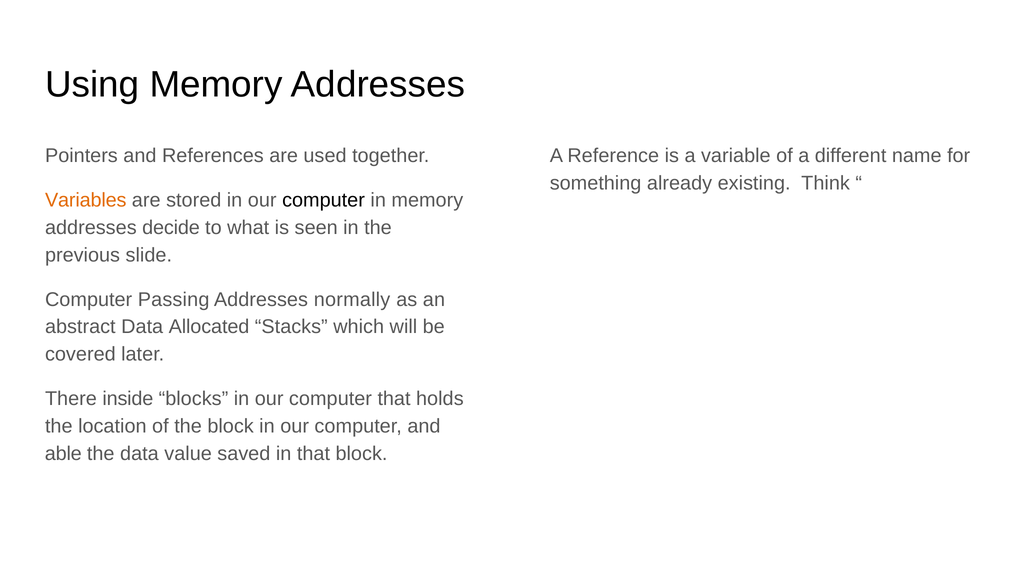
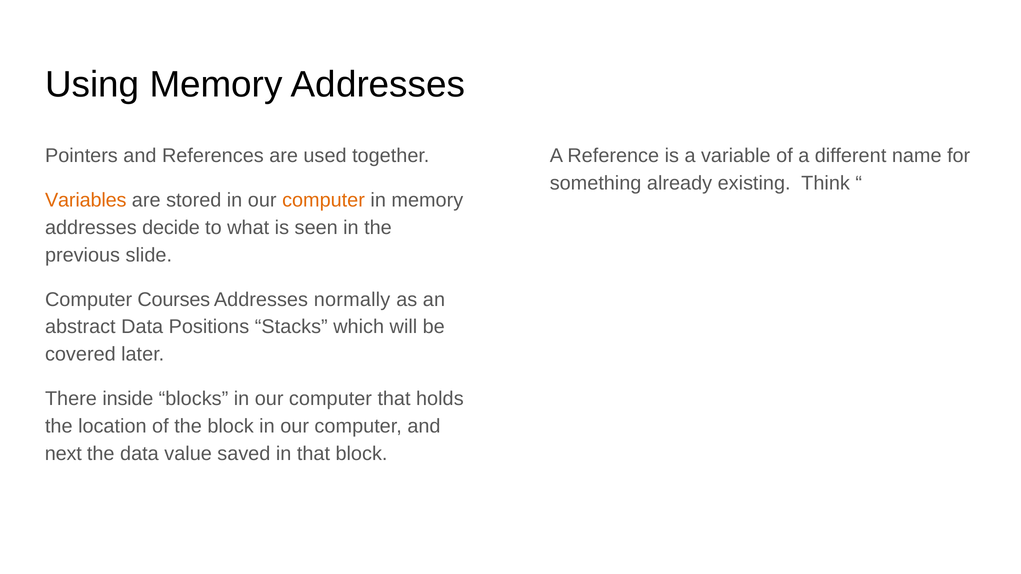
computer colour: black -> orange (324, 200)
Passing: Passing -> Courses (174, 300)
Allocated: Allocated -> Positions (209, 327)
able: able -> next (63, 454)
